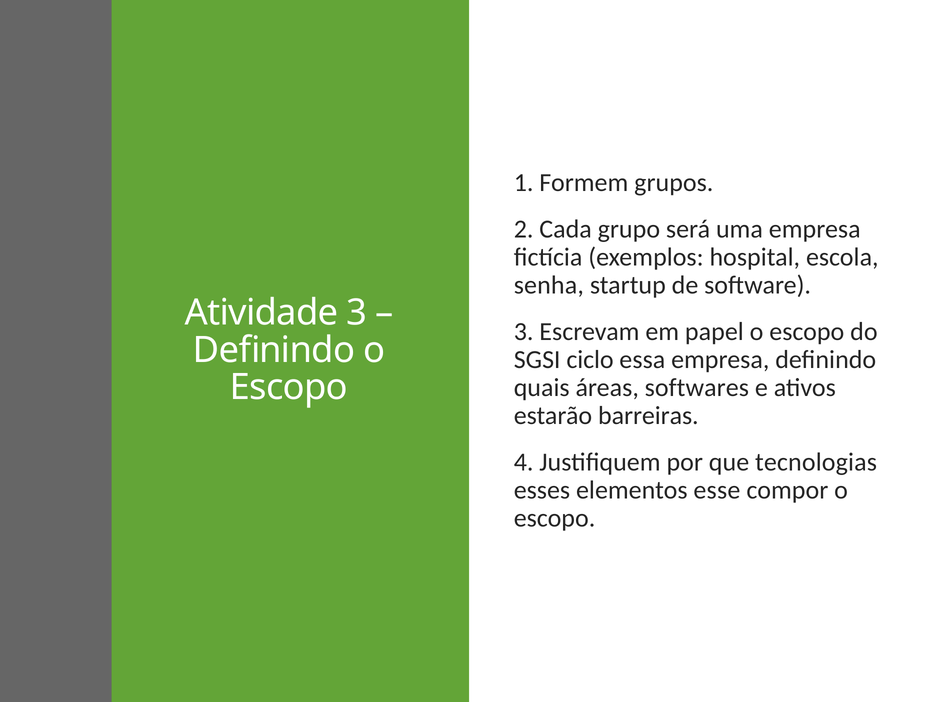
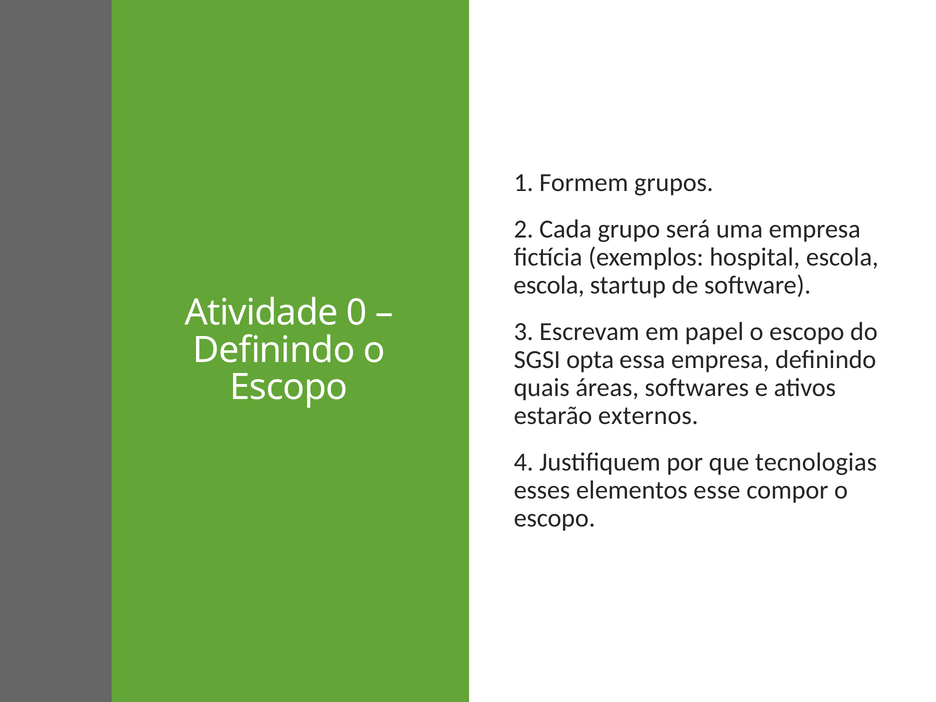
senha: senha -> escola (549, 285)
Atividade 3: 3 -> 0 (357, 313)
ciclo: ciclo -> opta (590, 360)
barreiras: barreiras -> externos (648, 416)
